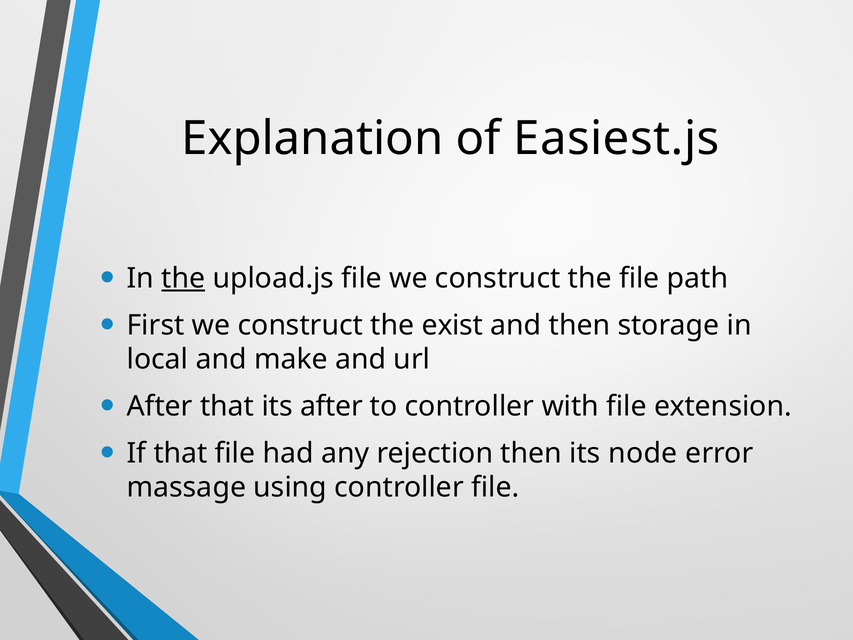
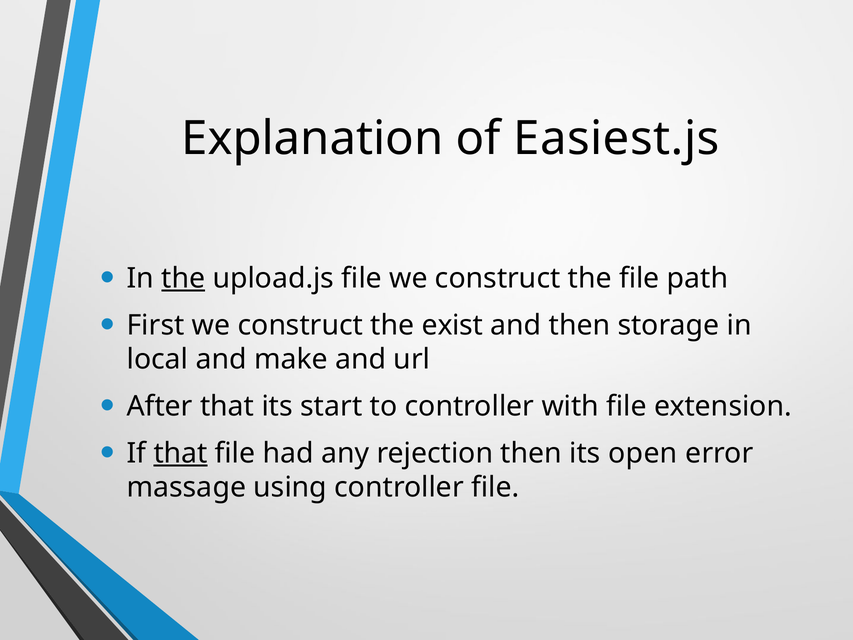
its after: after -> start (331, 406)
that underline: none -> present (181, 453)
node: node -> open (643, 453)
